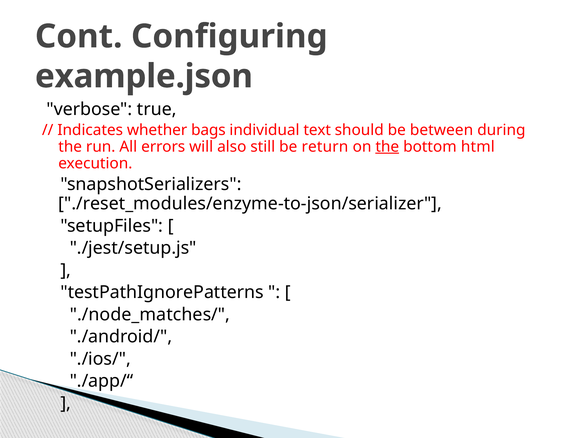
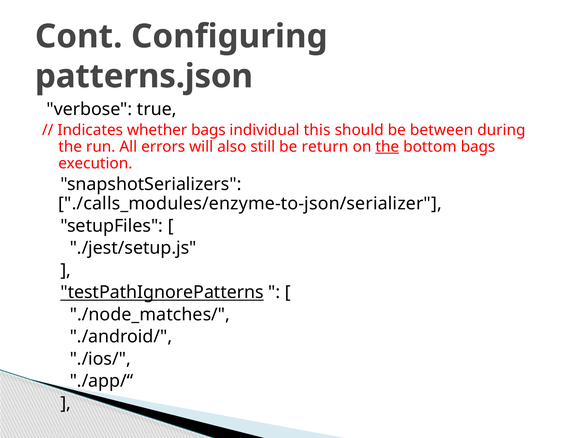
example.json: example.json -> patterns.json (144, 76)
text: text -> this (317, 130)
bottom html: html -> bags (478, 147)
./reset_modules/enzyme-to-json/serializer: ./reset_modules/enzyme-to-json/serializer -> ./calls_modules/enzyme-to-json/serializer (250, 204)
testPathIgnorePatterns underline: none -> present (162, 292)
